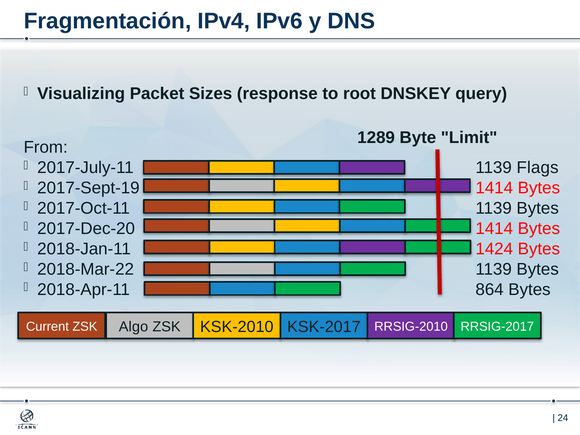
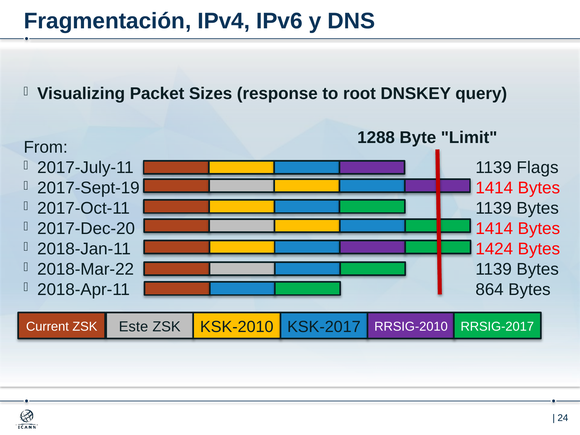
1289: 1289 -> 1288 (376, 138)
Algo: Algo -> Este (133, 327)
